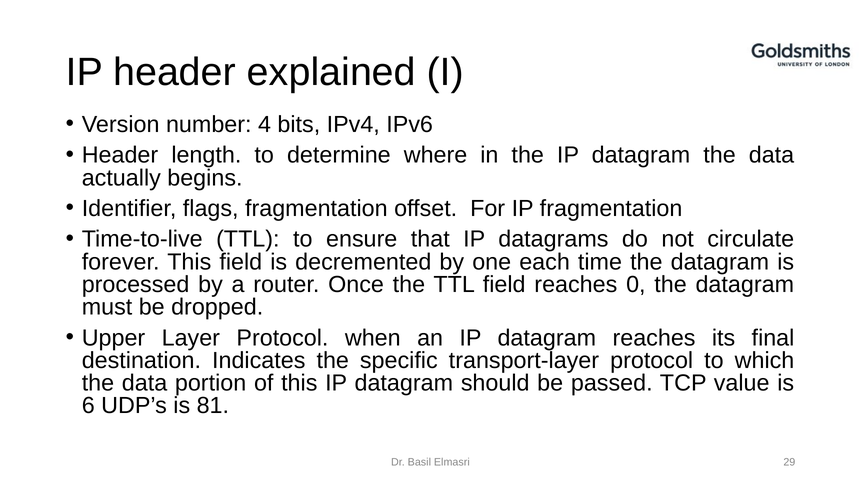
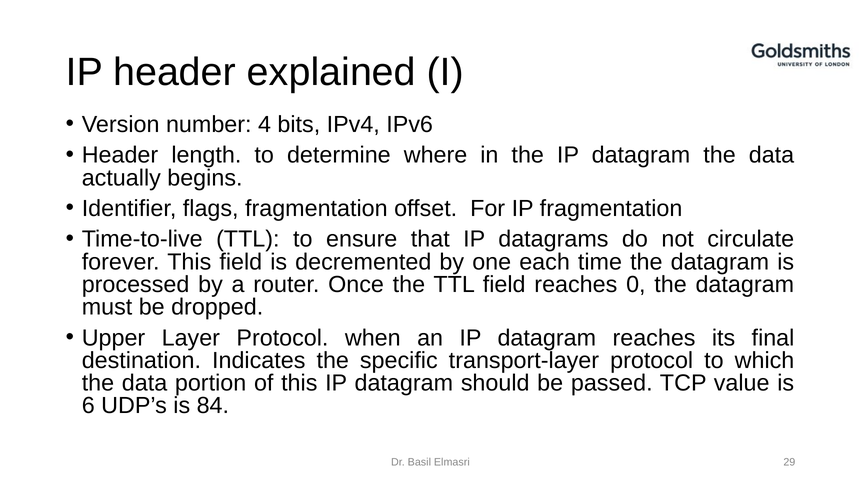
81: 81 -> 84 (213, 406)
